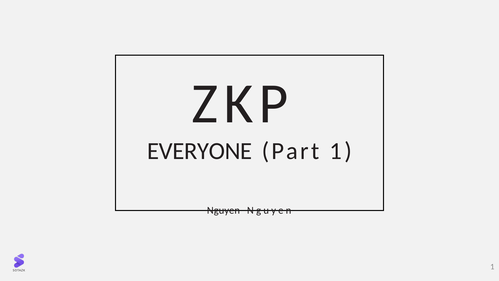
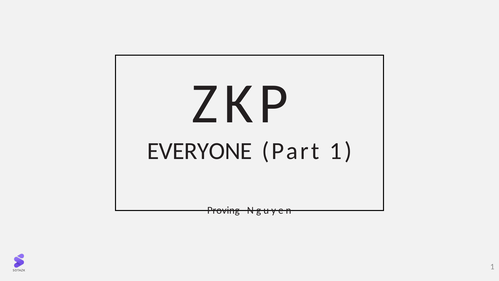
Nguyen: Nguyen -> Proving (223, 210)
